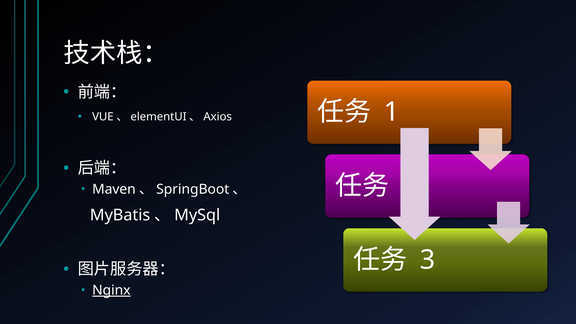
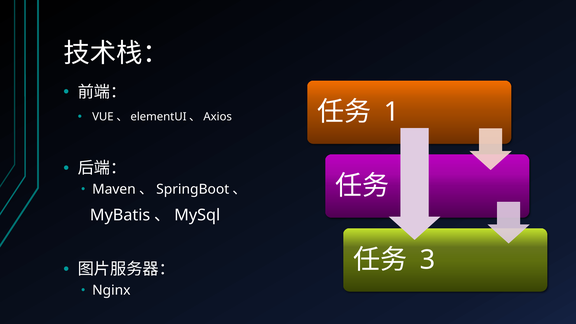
Nginx underline: present -> none (111, 290)
